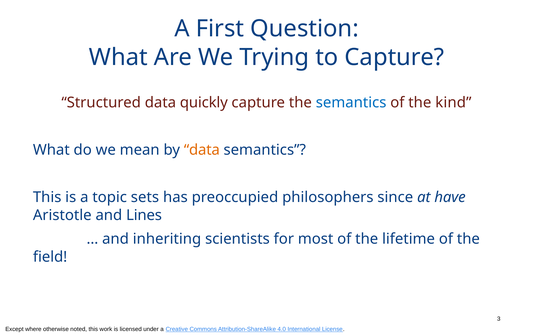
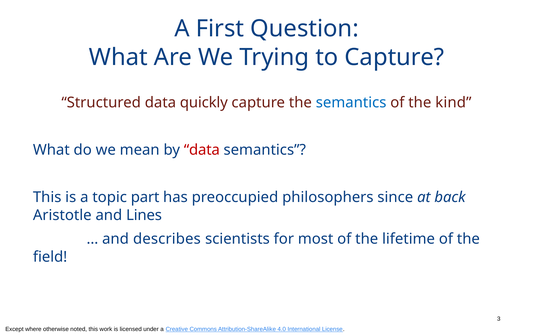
data colour: orange -> red (202, 150)
sets: sets -> part (145, 197)
have: have -> back (450, 197)
inheriting: inheriting -> describes (167, 239)
